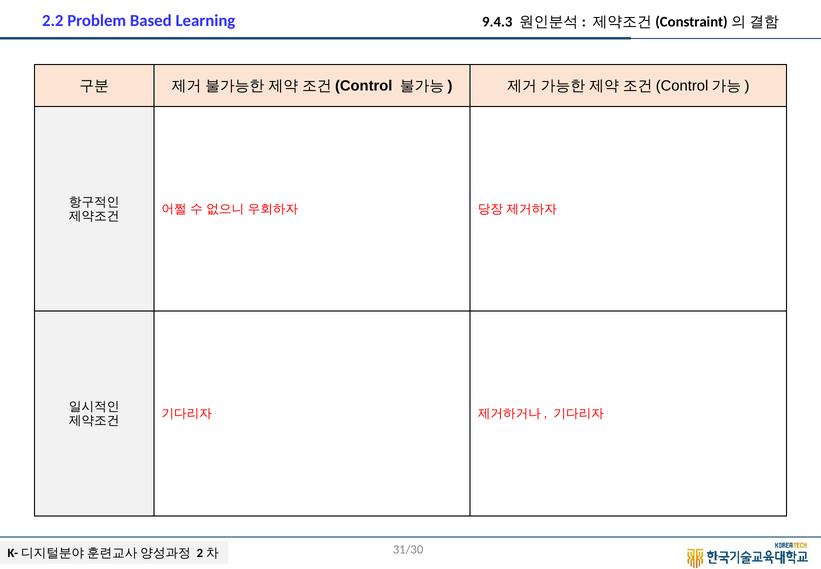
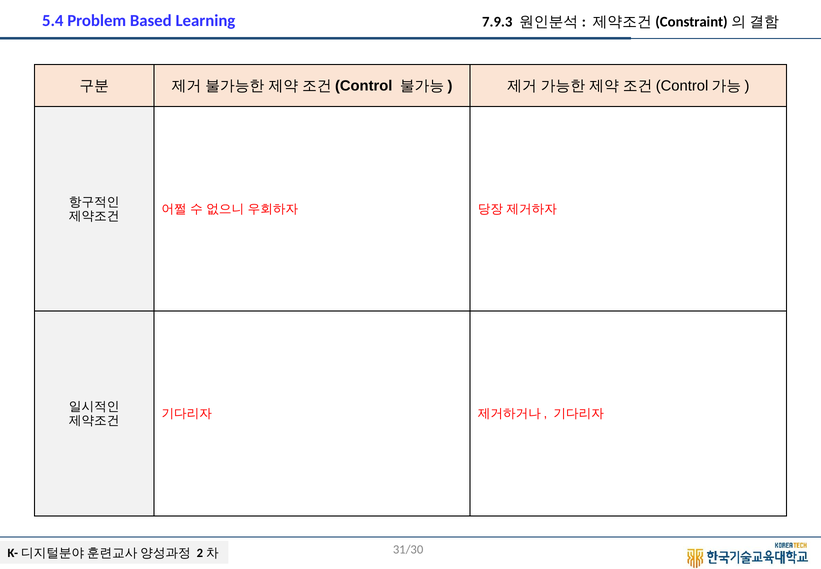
2.2: 2.2 -> 5.4 (53, 21)
9.4.3: 9.4.3 -> 7.9.3 (497, 22)
